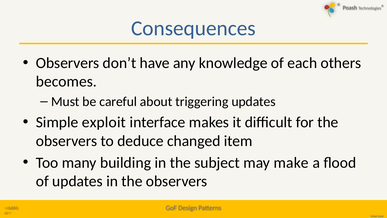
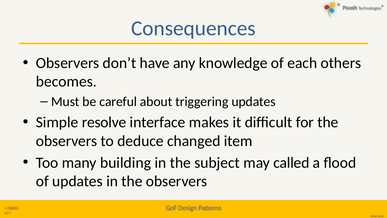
exploit: exploit -> resolve (104, 122)
make: make -> called (291, 162)
